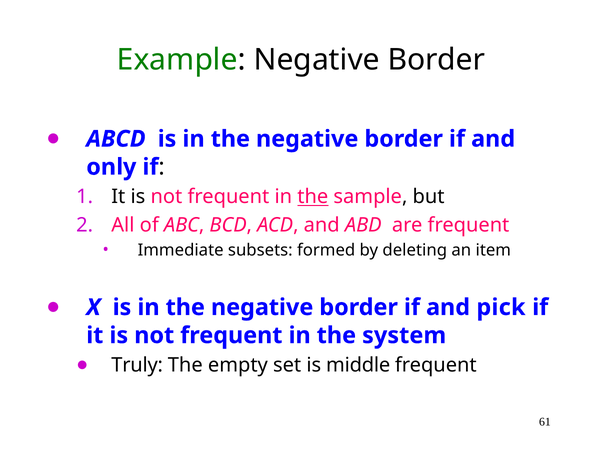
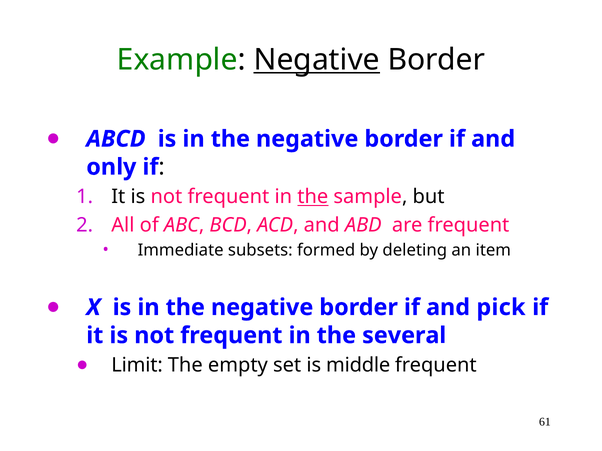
Negative underline: none -> present (317, 60)
system: system -> several (404, 336)
Truly: Truly -> Limit (137, 366)
